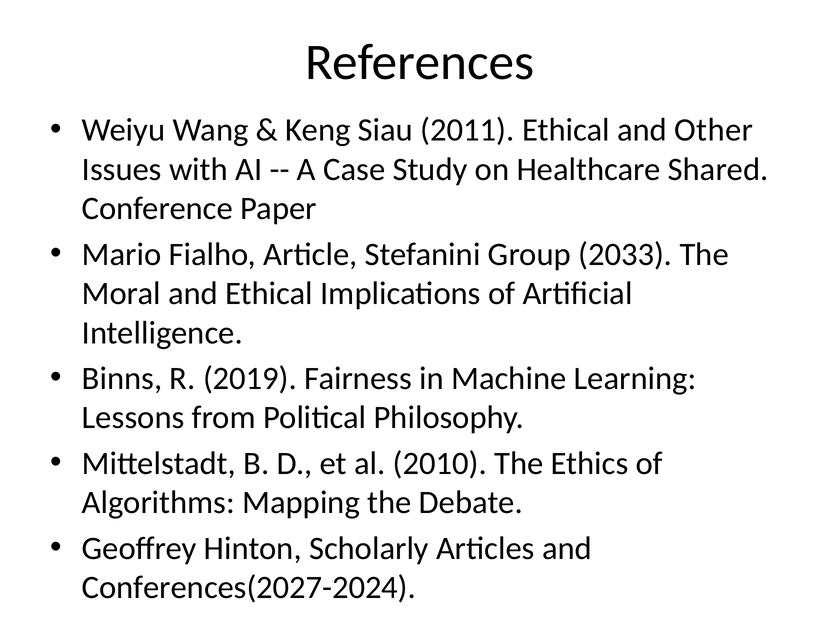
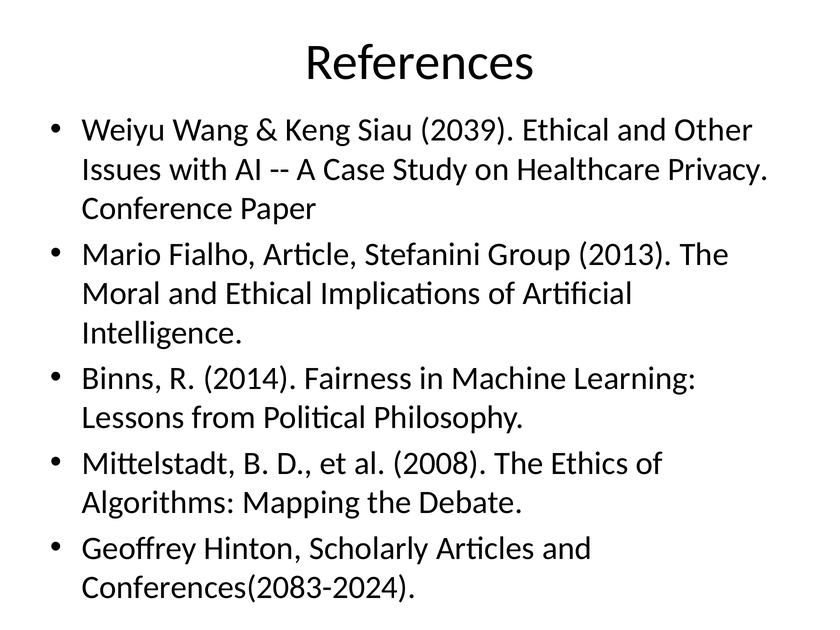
2011: 2011 -> 2039 (468, 130)
Shared: Shared -> Privacy (718, 169)
2033: 2033 -> 2013 (625, 254)
2019: 2019 -> 2014 (250, 378)
2010: 2010 -> 2008 (440, 463)
Conferences(2027-2024: Conferences(2027-2024 -> Conferences(2083-2024 (249, 588)
